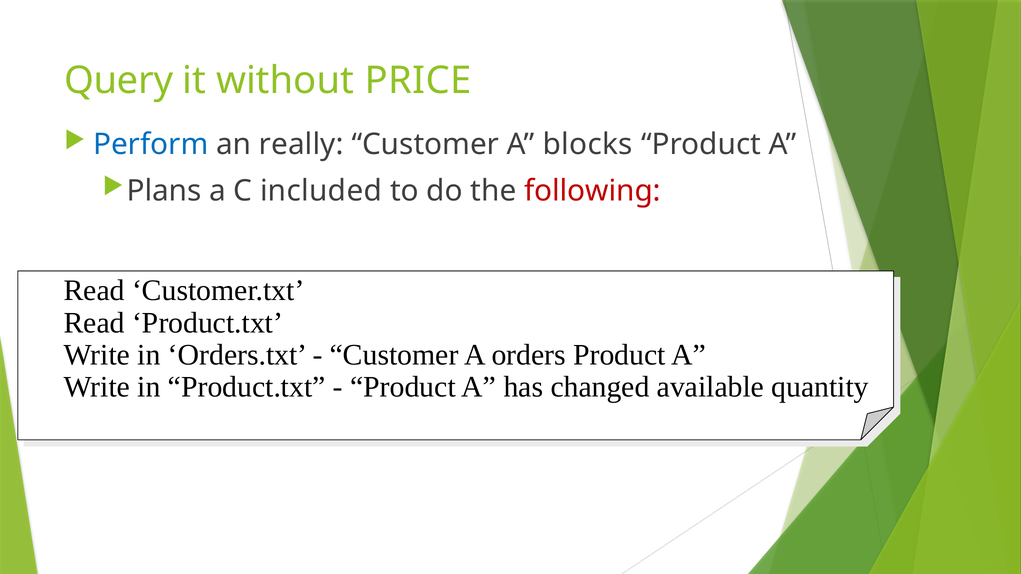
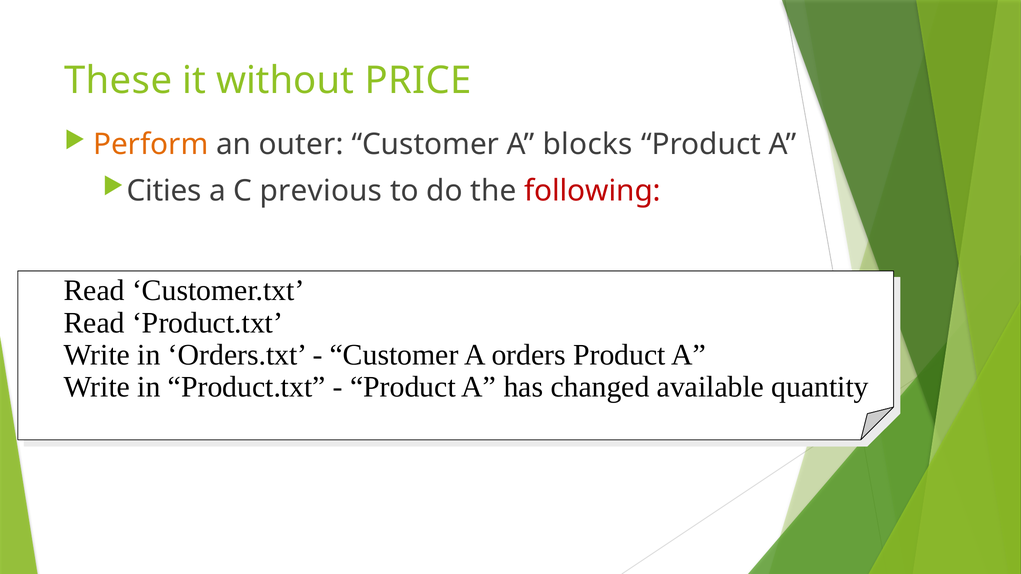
Query: Query -> These (118, 81)
Perform colour: blue -> orange (151, 145)
really: really -> outer (301, 145)
Plans: Plans -> Cities (164, 191)
included: included -> previous (321, 191)
